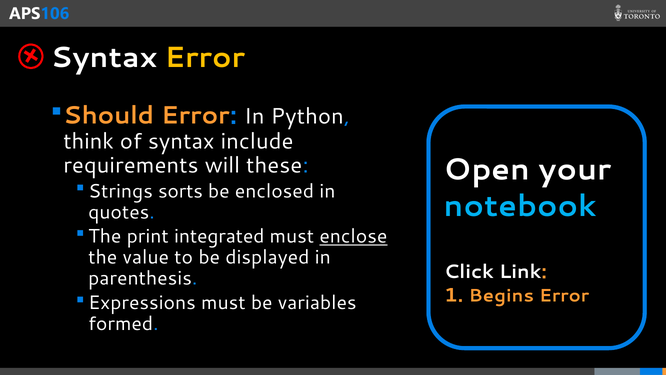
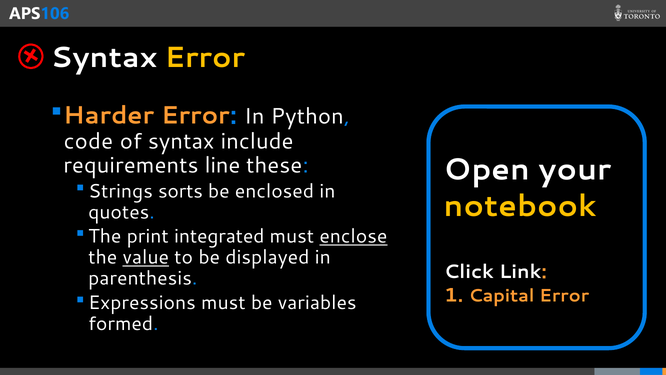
Should: Should -> Harder (109, 116)
think: think -> code (88, 141)
will: will -> line (222, 165)
notebook colour: light blue -> yellow (520, 206)
value underline: none -> present (146, 257)
Begins: Begins -> Capital (501, 296)
